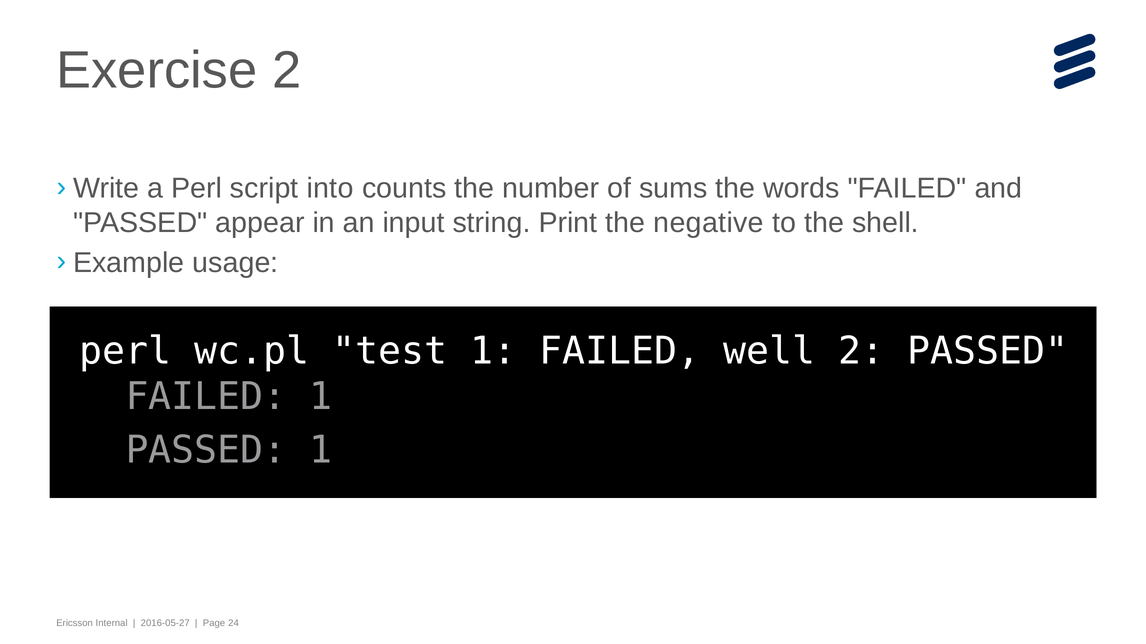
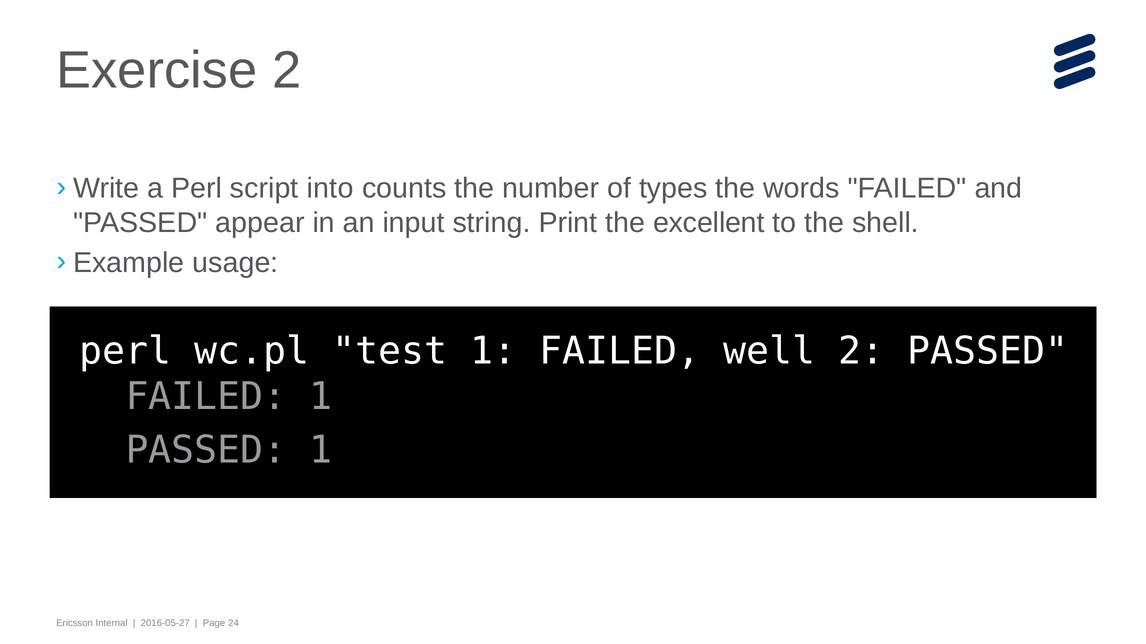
sums: sums -> types (673, 188)
negative: negative -> excellent (709, 223)
